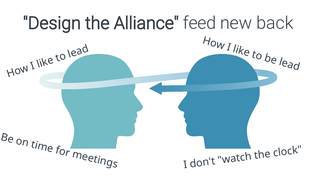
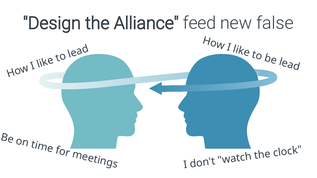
back: back -> false (275, 23)
